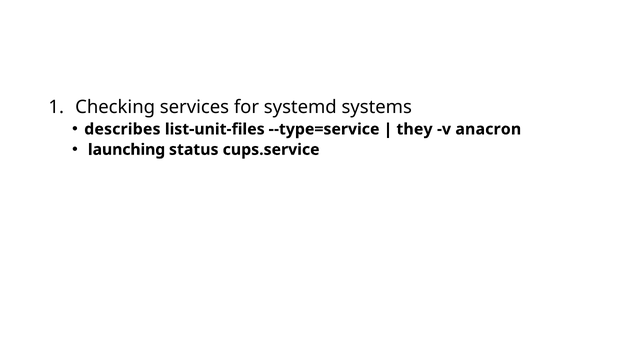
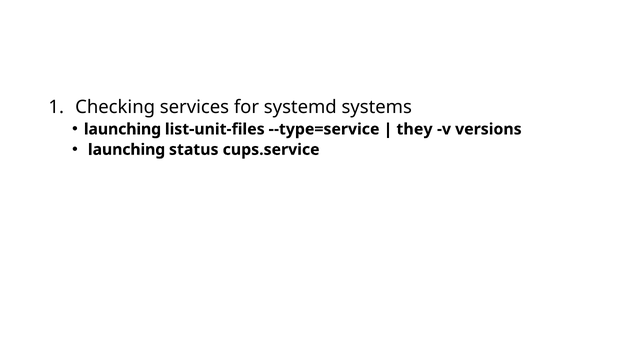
describes: describes -> launching (123, 129)
anacron: anacron -> versions (488, 129)
